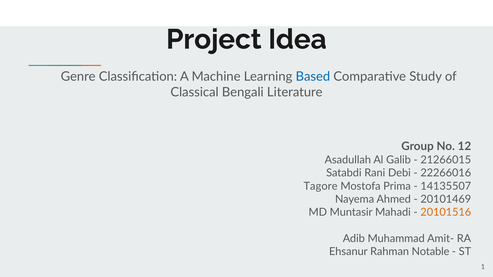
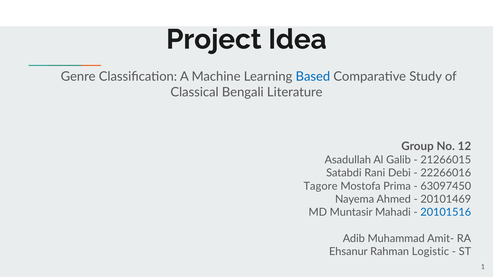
14135507: 14135507 -> 63097450 (446, 186)
20101516 colour: orange -> blue (446, 213)
Notable: Notable -> Logistic (430, 252)
